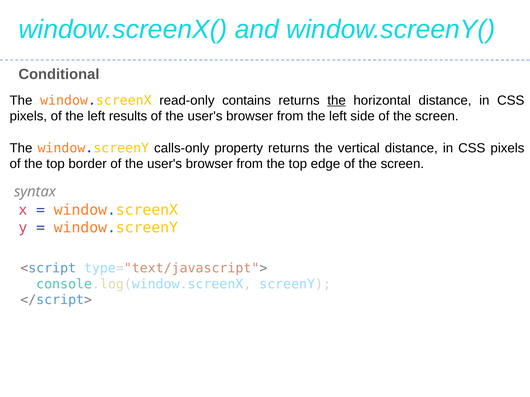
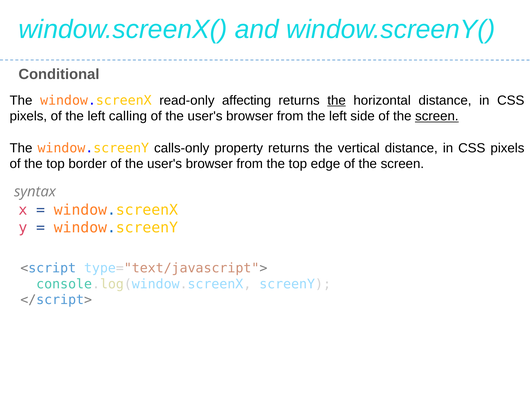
contains: contains -> affecting (247, 101)
results: results -> calling (128, 116)
screen underline: none -> present (437, 116)
